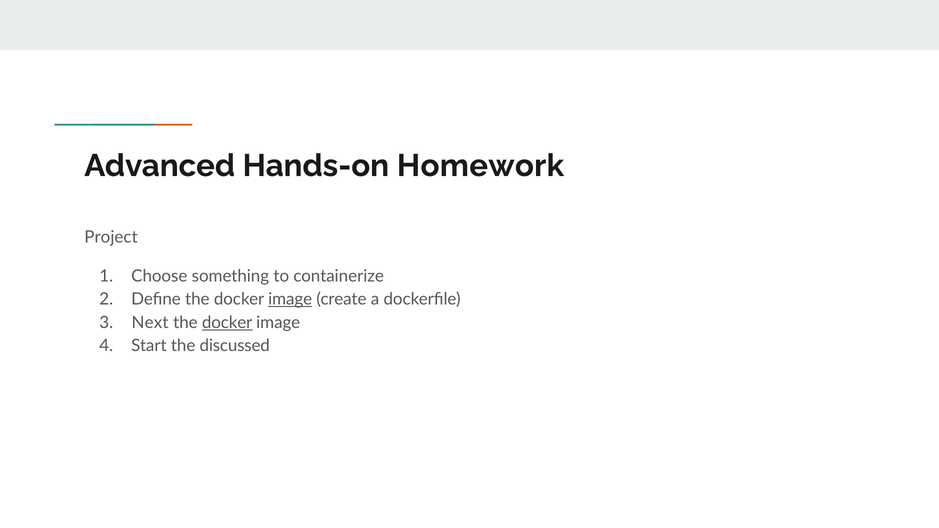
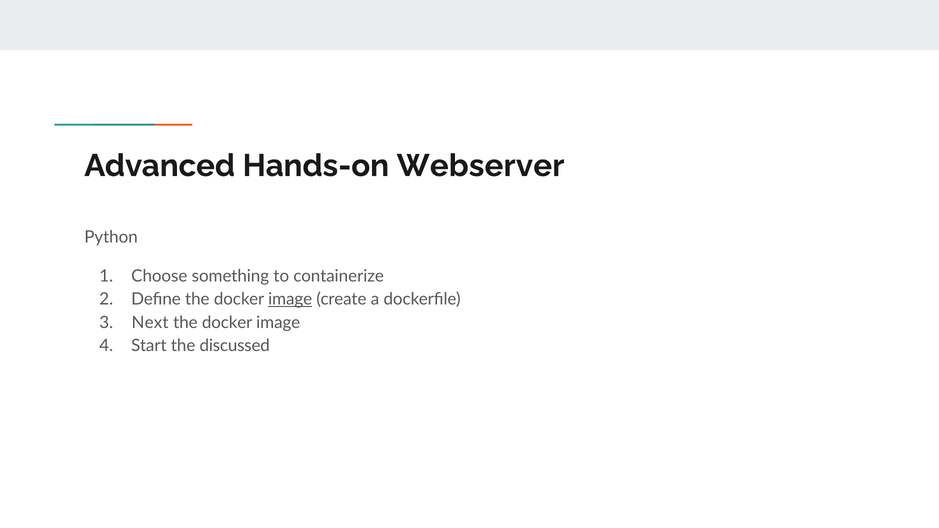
Homework: Homework -> Webserver (481, 166)
Project: Project -> Python (111, 237)
docker underline: present -> none (227, 323)
